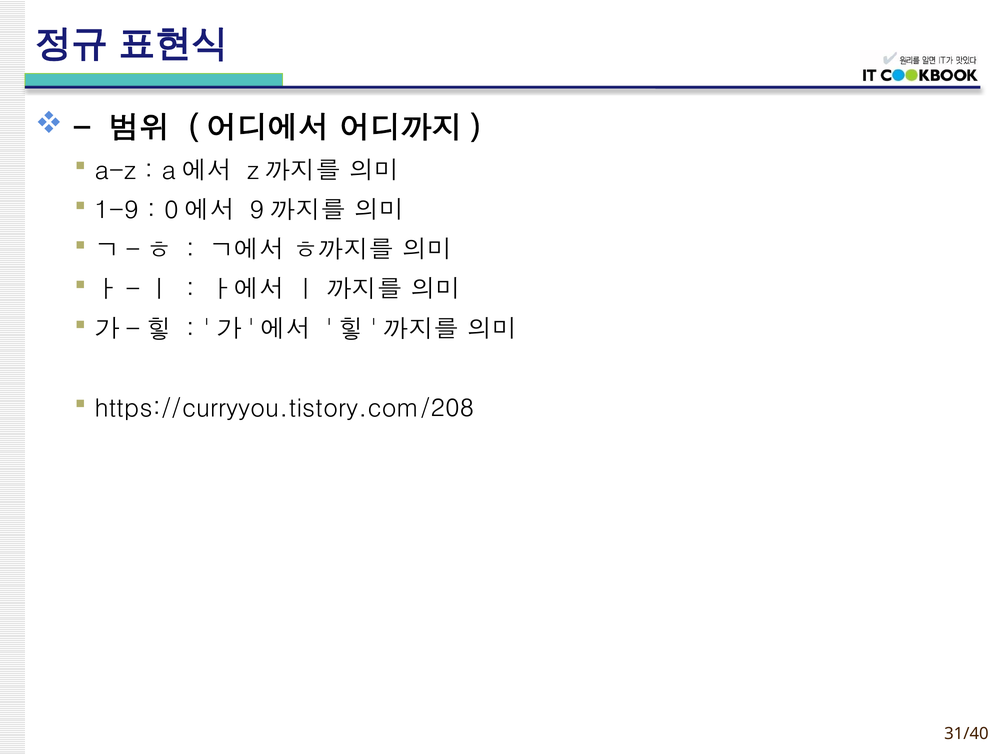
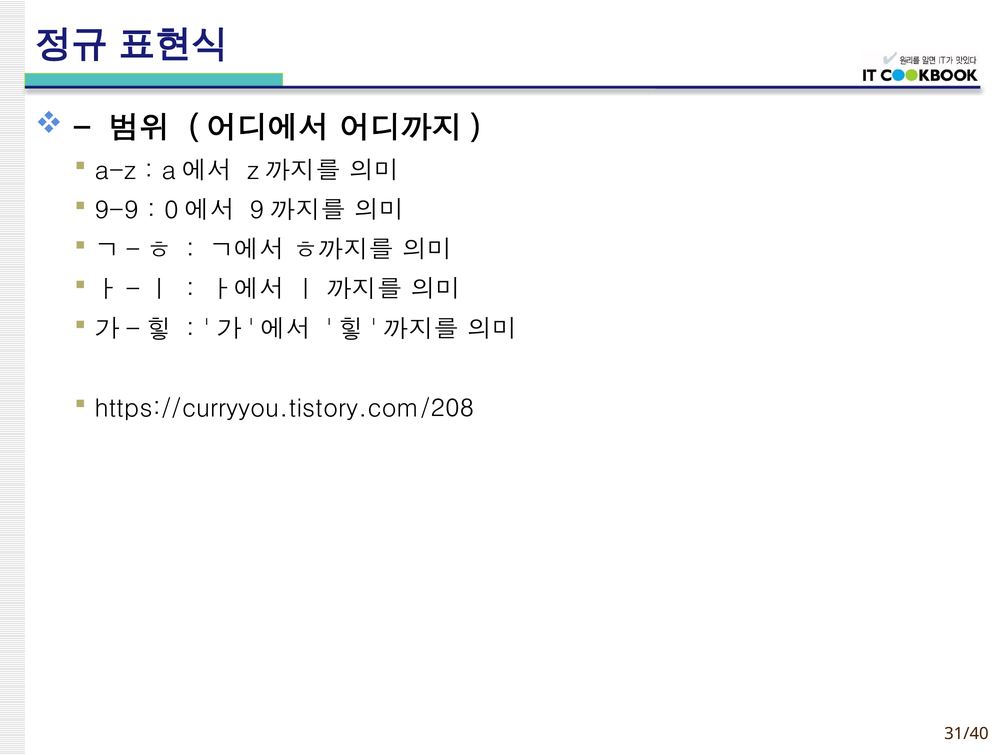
1-9: 1-9 -> 9-9 (117, 210)
